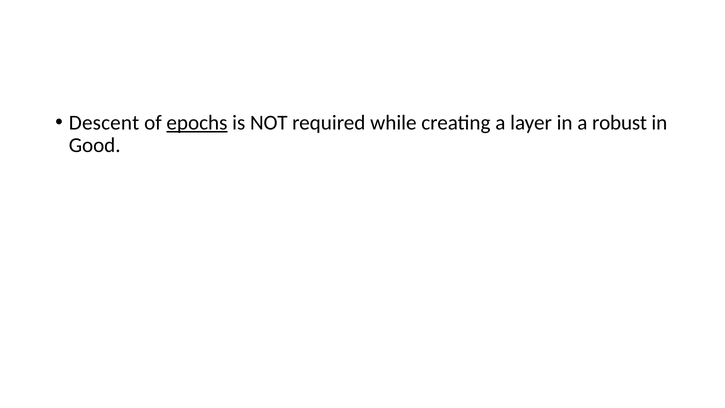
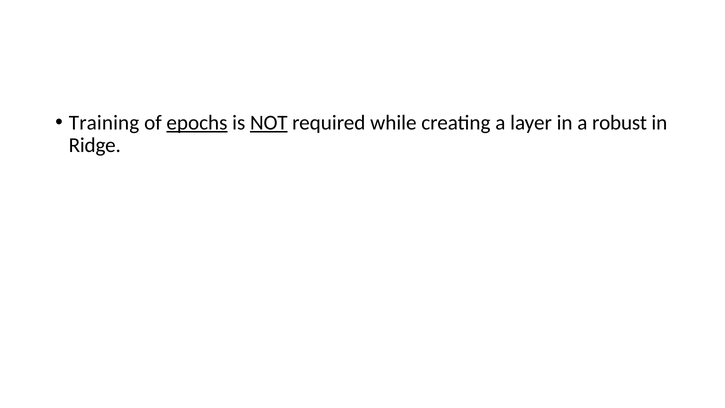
Descent: Descent -> Training (104, 123)
NOT underline: none -> present (269, 123)
Good: Good -> Ridge (95, 145)
